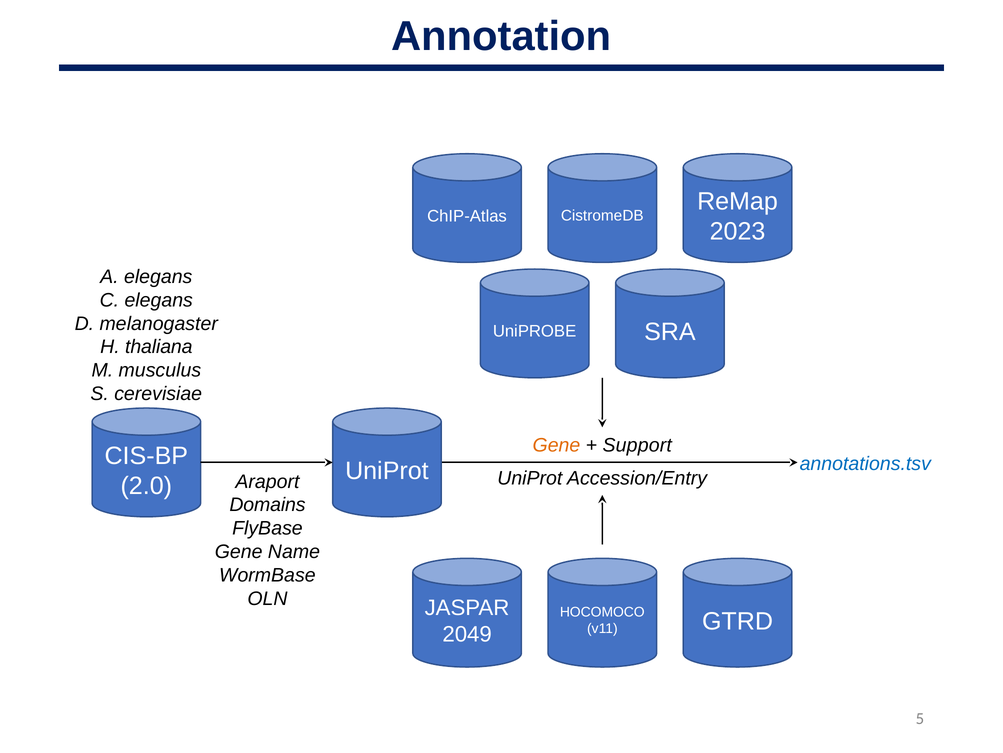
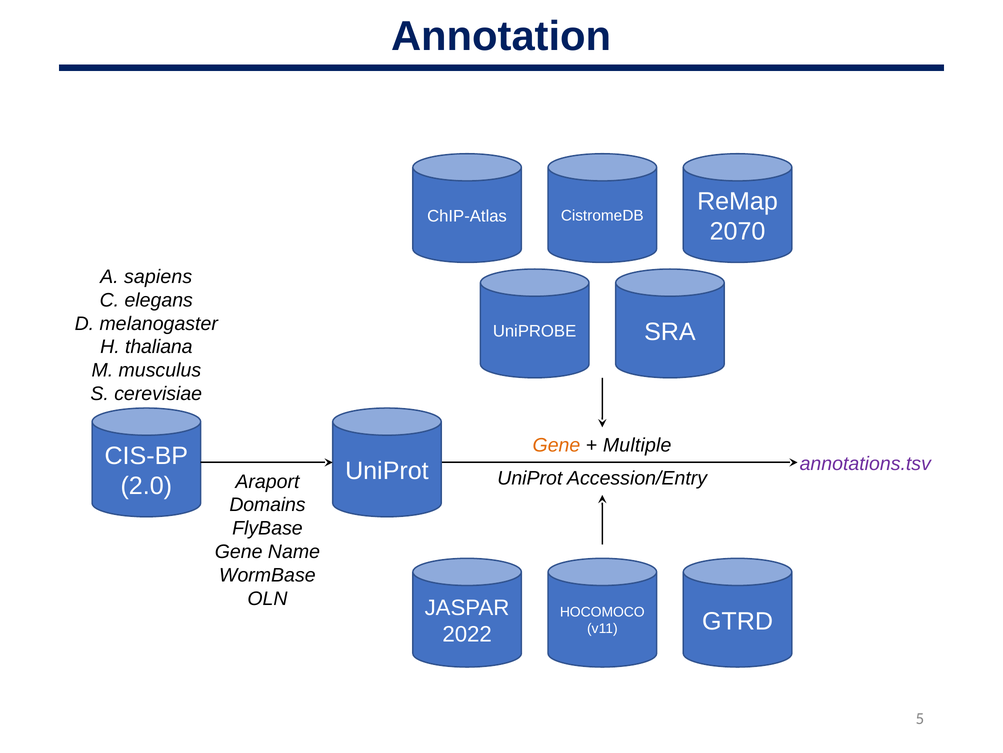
2023: 2023 -> 2070 (738, 231)
A elegans: elegans -> sapiens (158, 276)
Support: Support -> Multiple (637, 445)
annotations.tsv colour: blue -> purple (865, 463)
2049: 2049 -> 2022 (467, 634)
